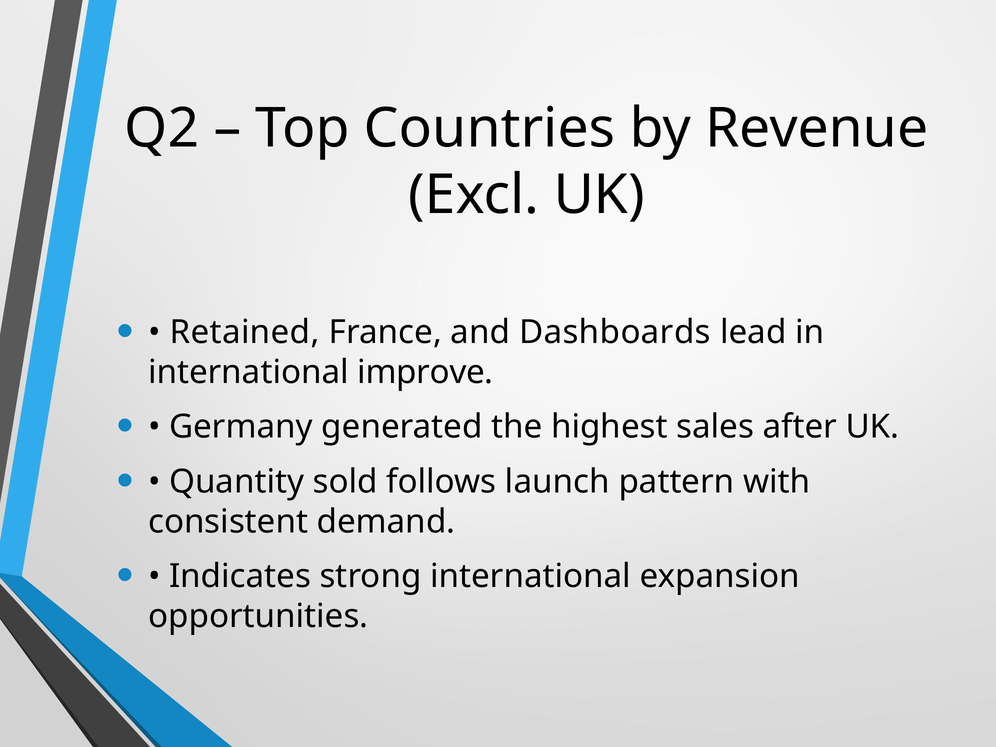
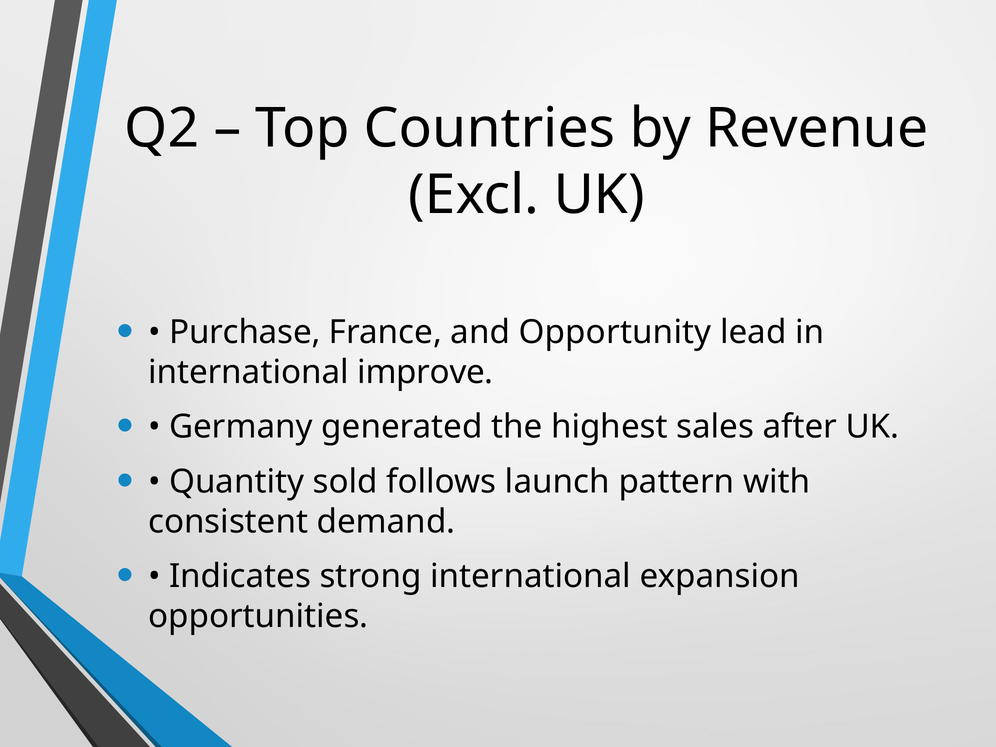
Retained: Retained -> Purchase (245, 332)
Dashboards: Dashboards -> Opportunity (615, 332)
